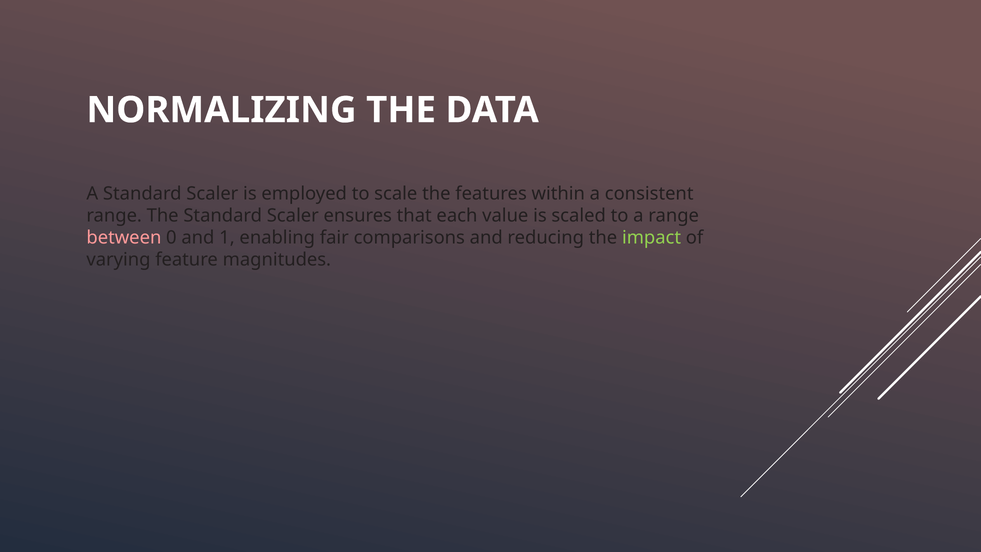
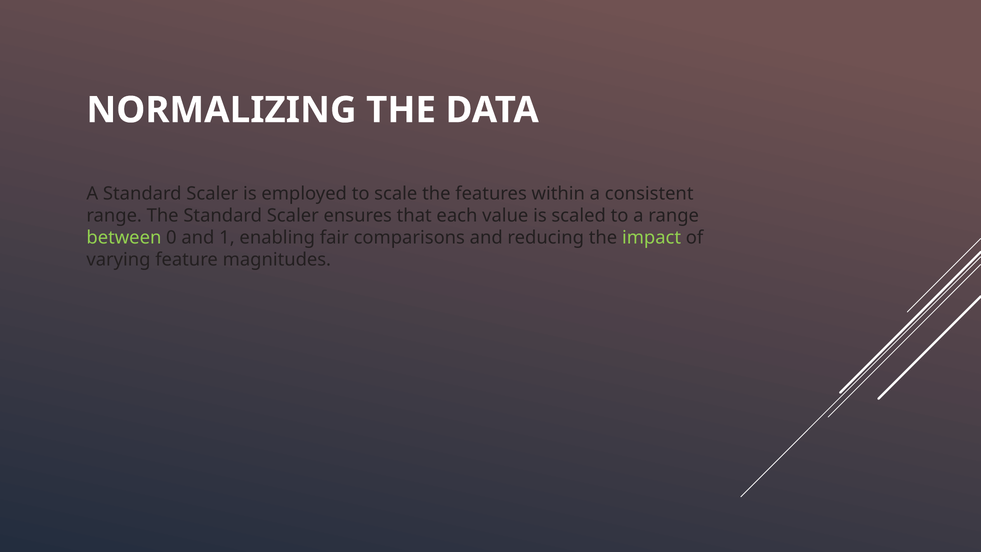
between colour: pink -> light green (124, 238)
